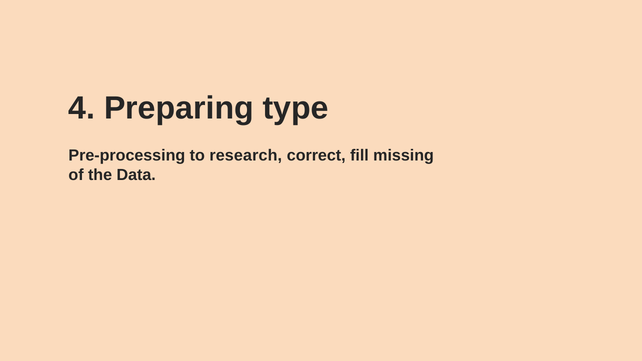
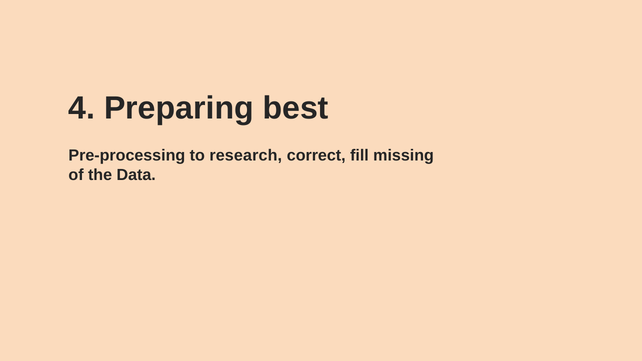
type: type -> best (296, 108)
